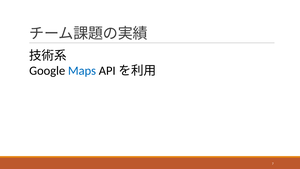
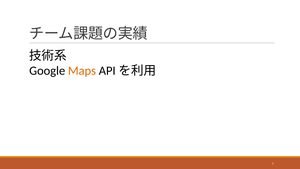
Maps colour: blue -> orange (82, 71)
